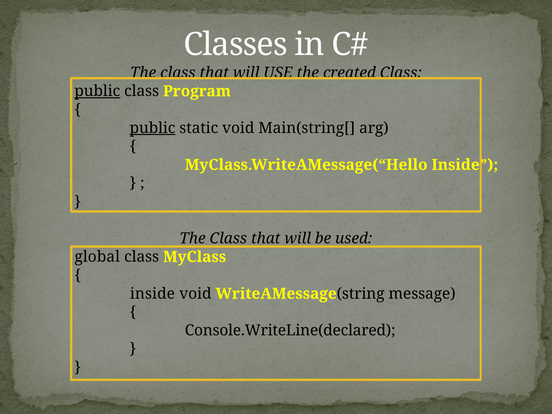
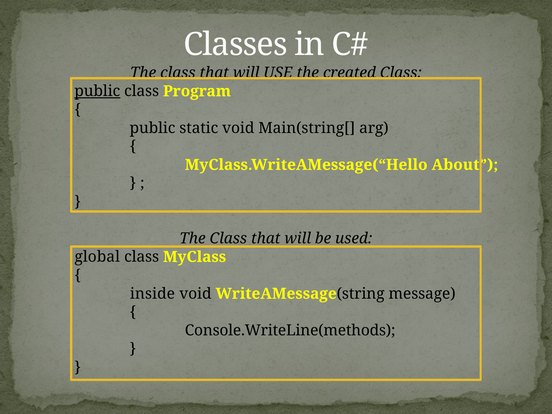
public underline: present -> none (153, 128)
MyClass.WriteAMessage(“Hello Inside: Inside -> About (465, 165)
Console.WriteLine(declared: Console.WriteLine(declared -> Console.WriteLine(methods (290, 331)
